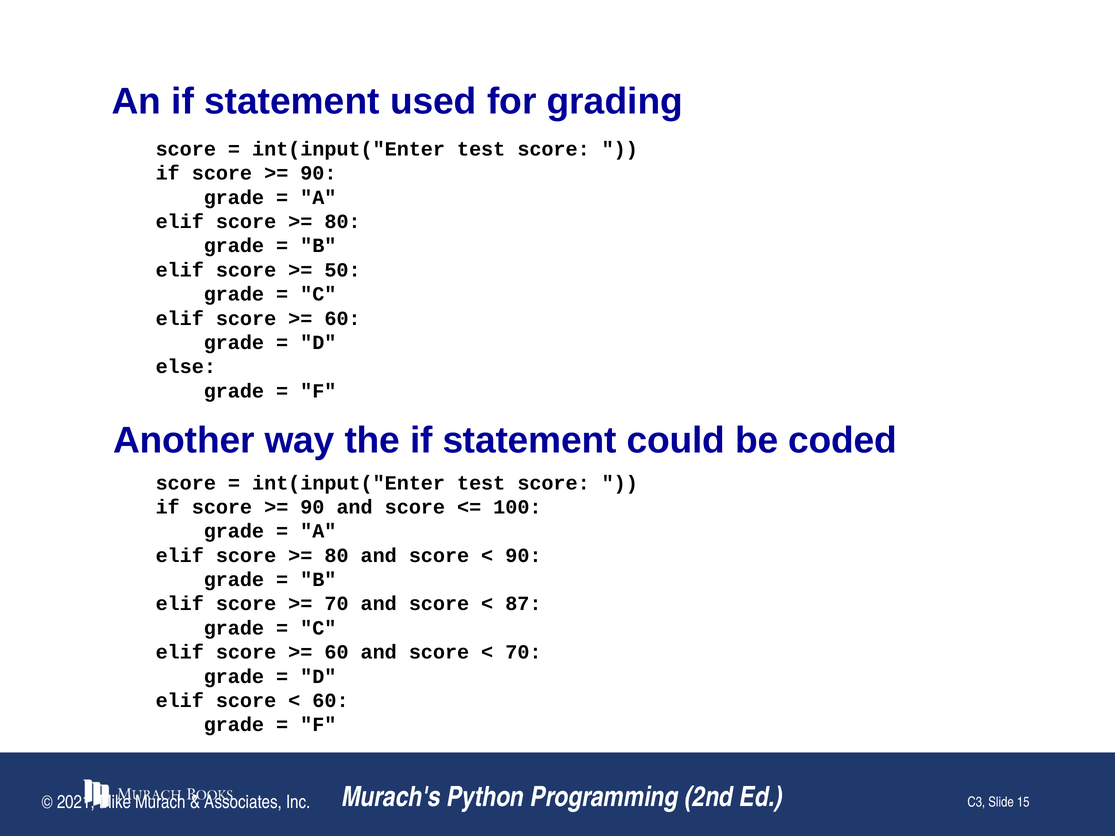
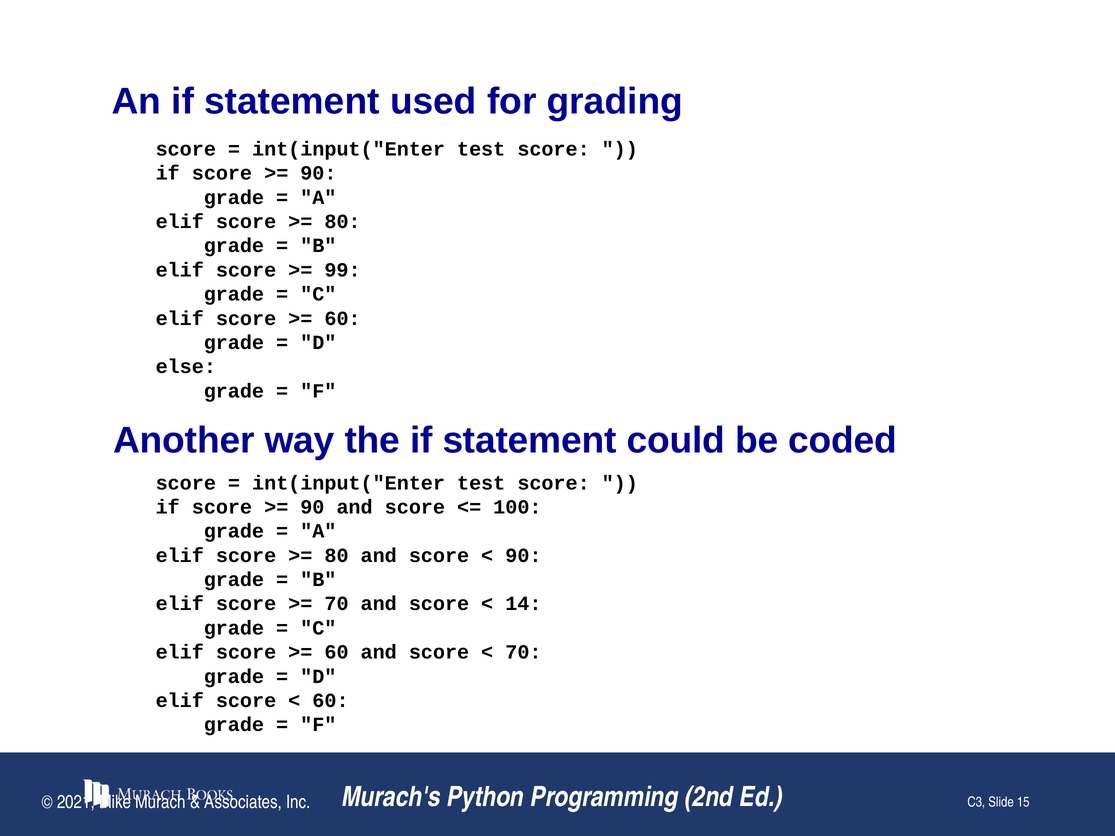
50: 50 -> 99 (343, 270)
87: 87 -> 14 (523, 604)
